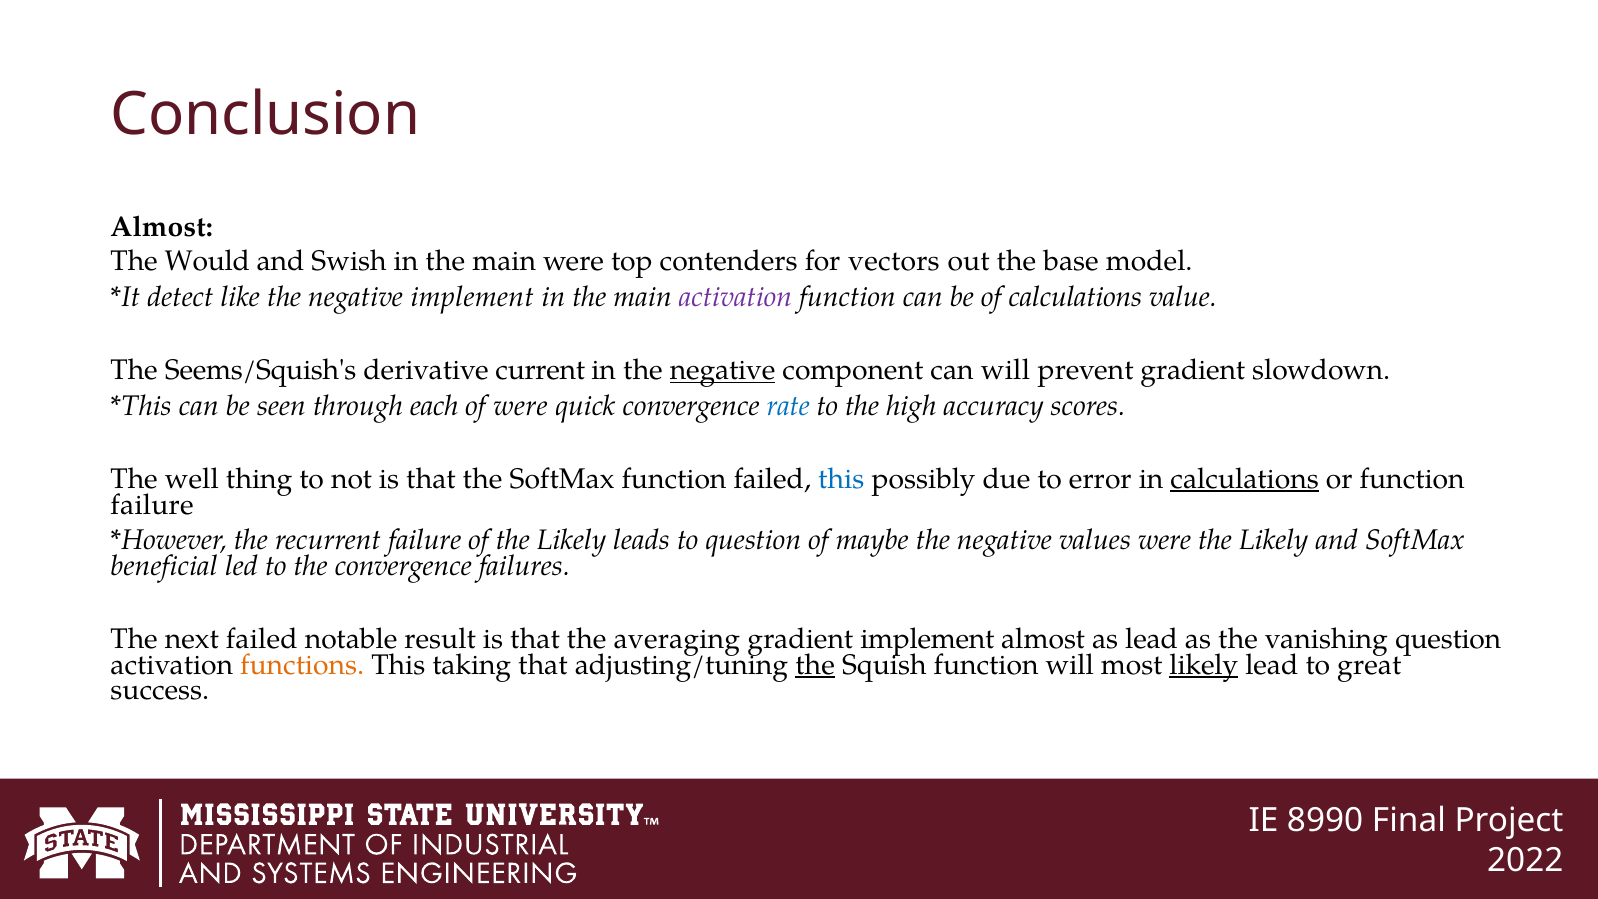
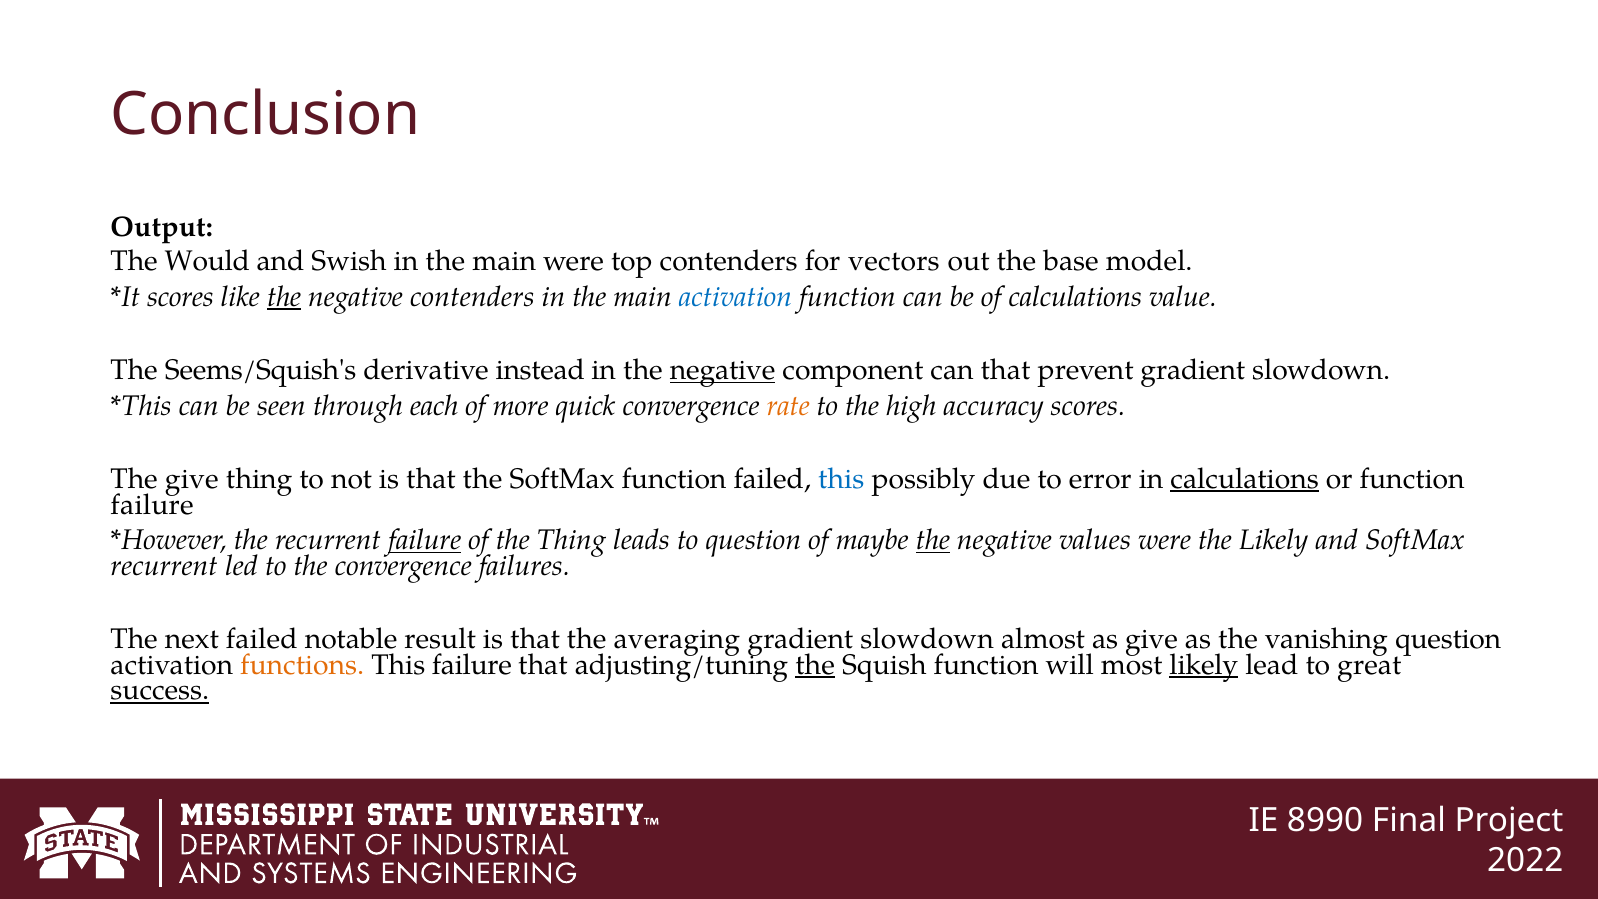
Almost: Almost -> Output (162, 227)
detect: detect -> scores (181, 297)
the underline: none -> present (284, 297)
negative implement: implement -> contenders (472, 297)
activation colour: purple -> blue (735, 297)
current: current -> instead (540, 370)
can will: will -> that (1006, 370)
of were: were -> more (521, 406)
rate colour: blue -> orange (788, 406)
The well: well -> give (192, 479)
failure underline: none -> present (425, 540)
of the Likely: Likely -> Thing (571, 540)
the underline: none -> present (933, 540)
beneficial: beneficial -> recurrent (164, 566)
implement: implement -> slowdown (927, 639)
as lead: lead -> give (1152, 639)
This taking: taking -> failure (472, 665)
success underline: none -> present (160, 691)
